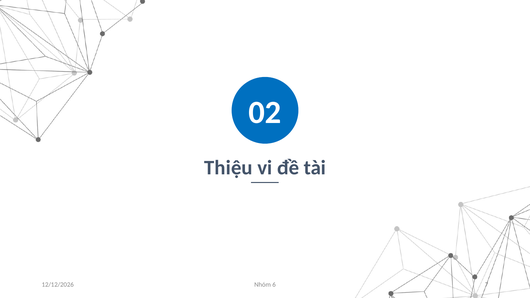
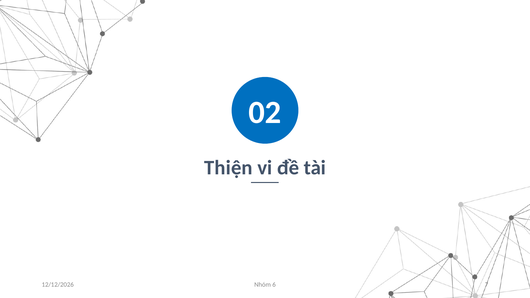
Thiệu: Thiệu -> Thiện (228, 168)
